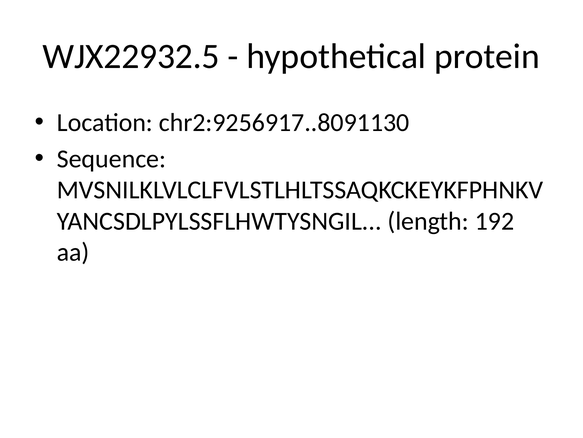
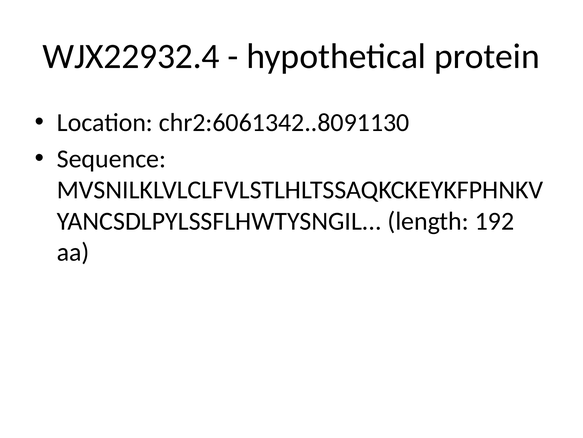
WJX22932.5: WJX22932.5 -> WJX22932.4 (131, 56)
chr2:9256917..8091130: chr2:9256917..8091130 -> chr2:6061342..8091130 (284, 122)
